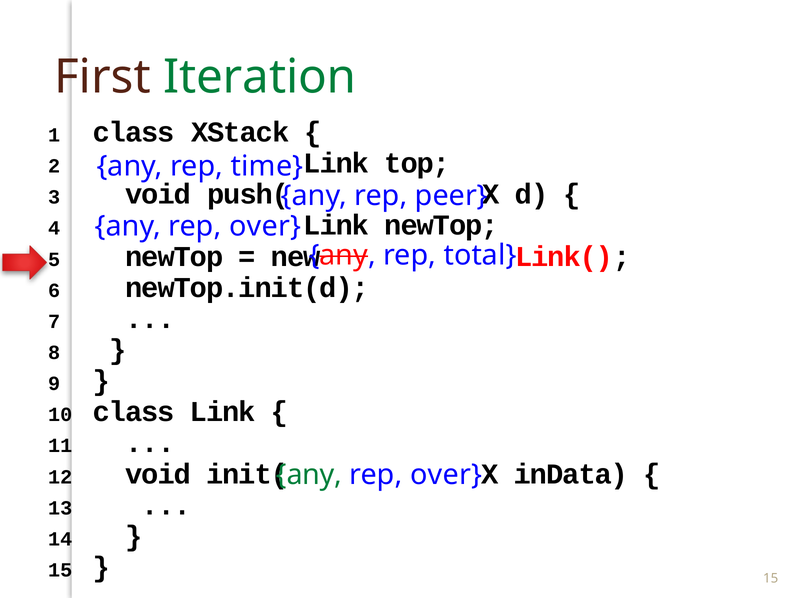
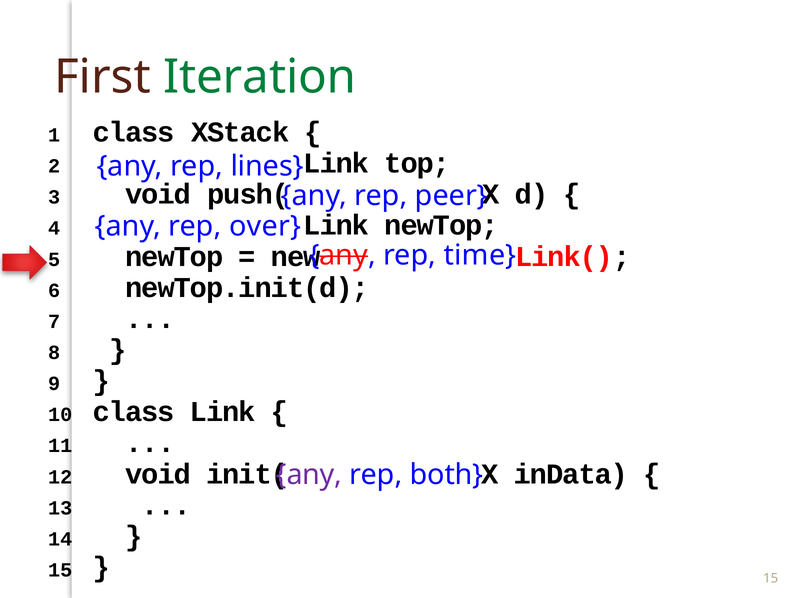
time: time -> lines (267, 166)
total: total -> time (480, 255)
any colour: green -> purple (309, 475)
over: over -> both (447, 475)
